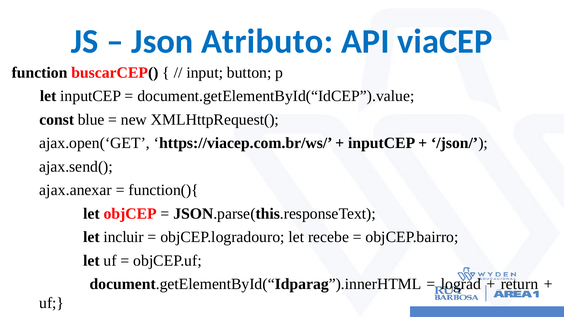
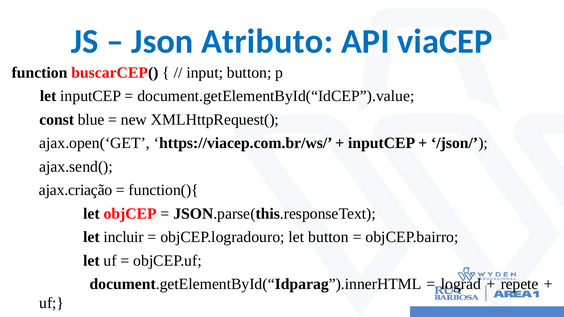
ajax.anexar: ajax.anexar -> ajax.criação (76, 190)
let recebe: recebe -> button (328, 237)
return: return -> repete (520, 284)
